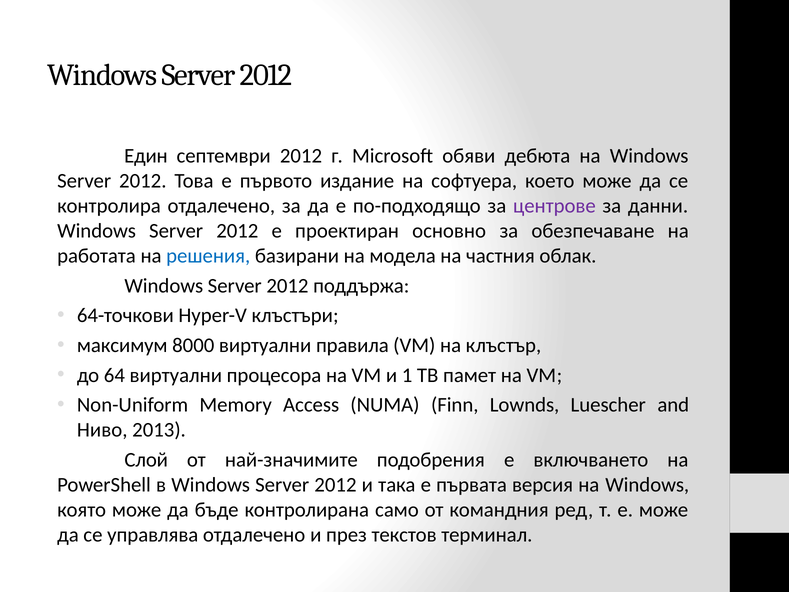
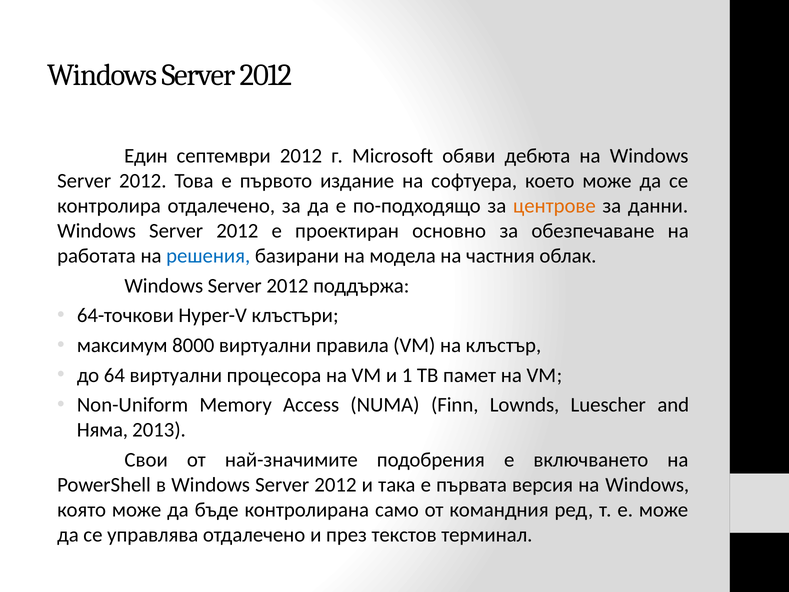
центрове colour: purple -> orange (554, 206)
Ниво: Ниво -> Няма (102, 430)
Слой: Слой -> Свои (146, 460)
